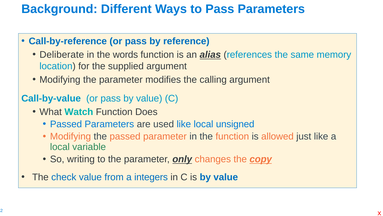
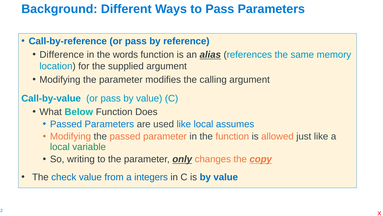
Deliberate: Deliberate -> Difference (62, 55)
Watch: Watch -> Below (79, 112)
unsigned: unsigned -> assumes (235, 124)
